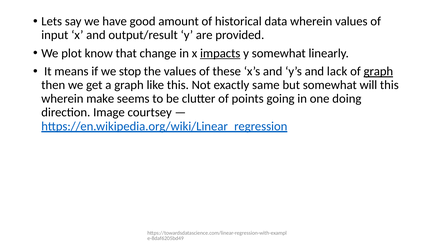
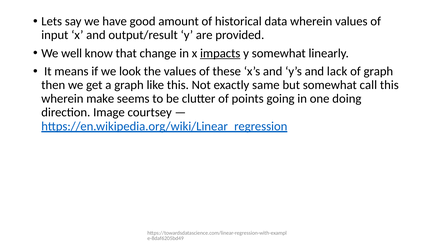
plot: plot -> well (72, 53)
stop: stop -> look (130, 72)
graph underline: present -> none (378, 72)
will: will -> call (368, 85)
